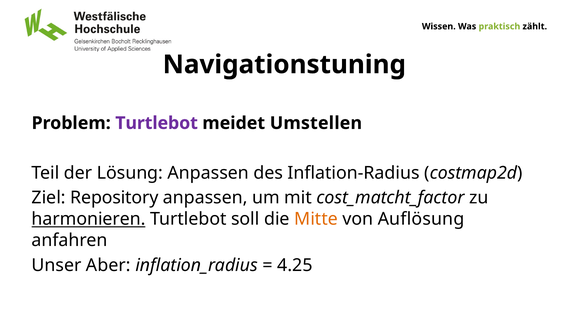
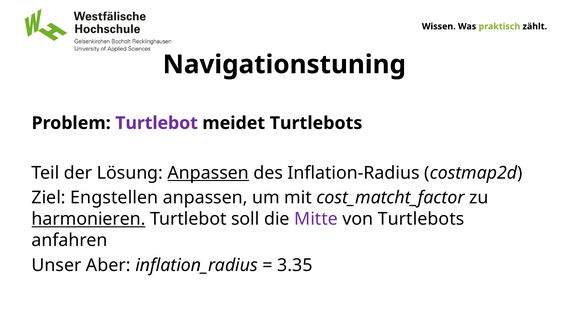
meidet Umstellen: Umstellen -> Turtlebots (316, 123)
Anpassen underline: none -> present (208, 173)
Repository: Repository -> Engstellen (114, 198)
Mitte colour: orange -> purple (316, 219)
von Auflösung: Auflösung -> Turtlebots (421, 219)
4.25: 4.25 -> 3.35 (295, 265)
